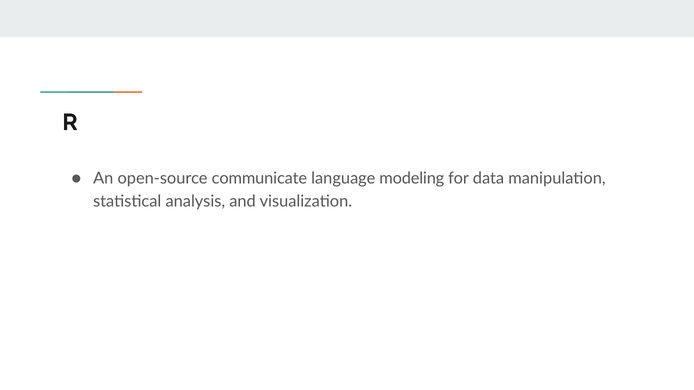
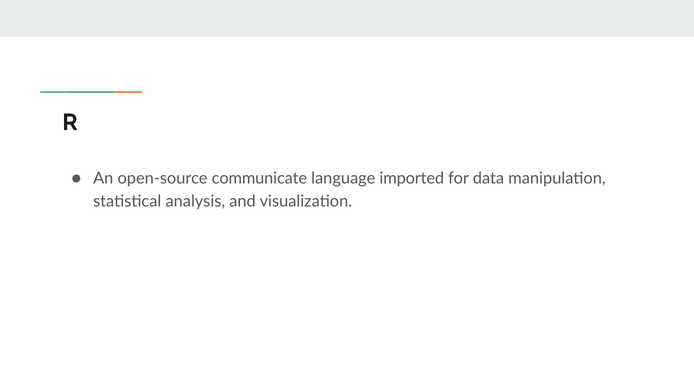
modeling: modeling -> imported (412, 179)
